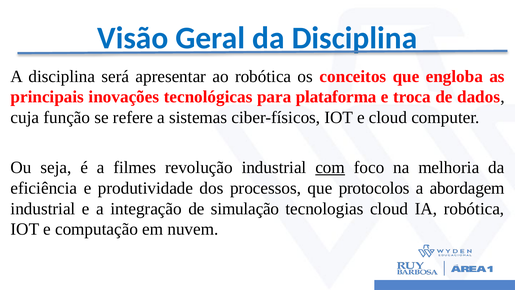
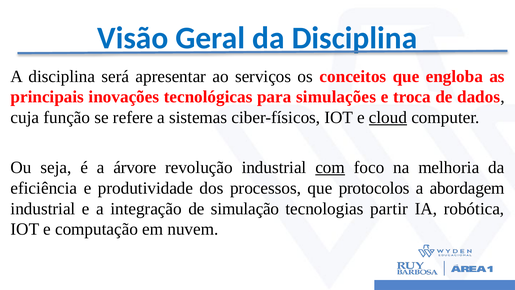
ao robótica: robótica -> serviços (263, 76)
plataforma: plataforma -> simulações (336, 97)
cloud underline: none -> present (388, 117)
filmes: filmes -> árvore (135, 167)
tecnologias cloud: cloud -> partir (389, 208)
